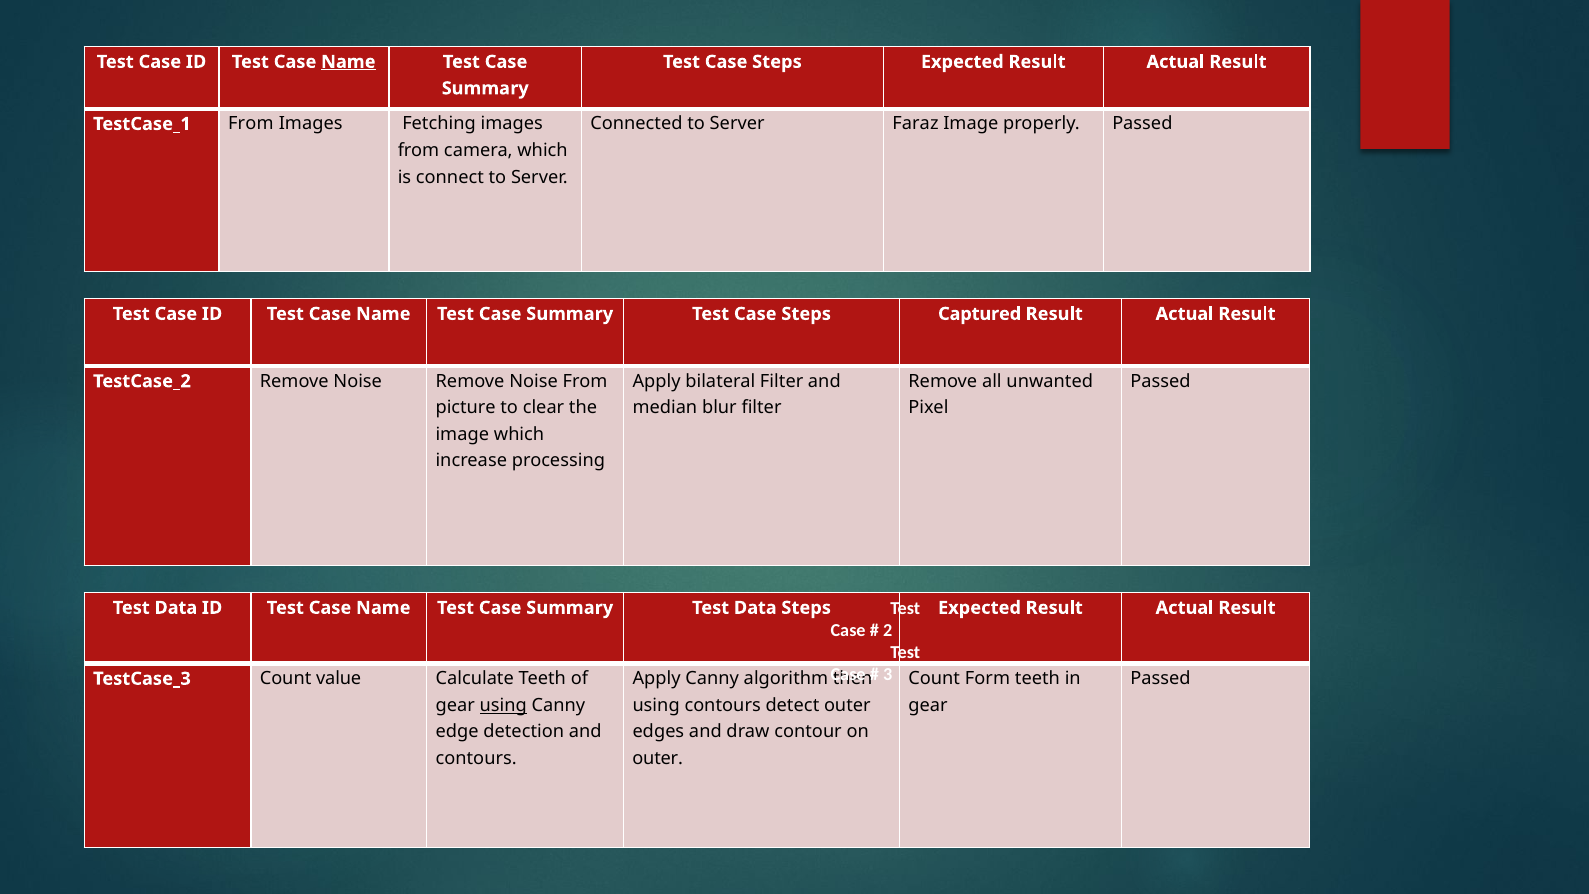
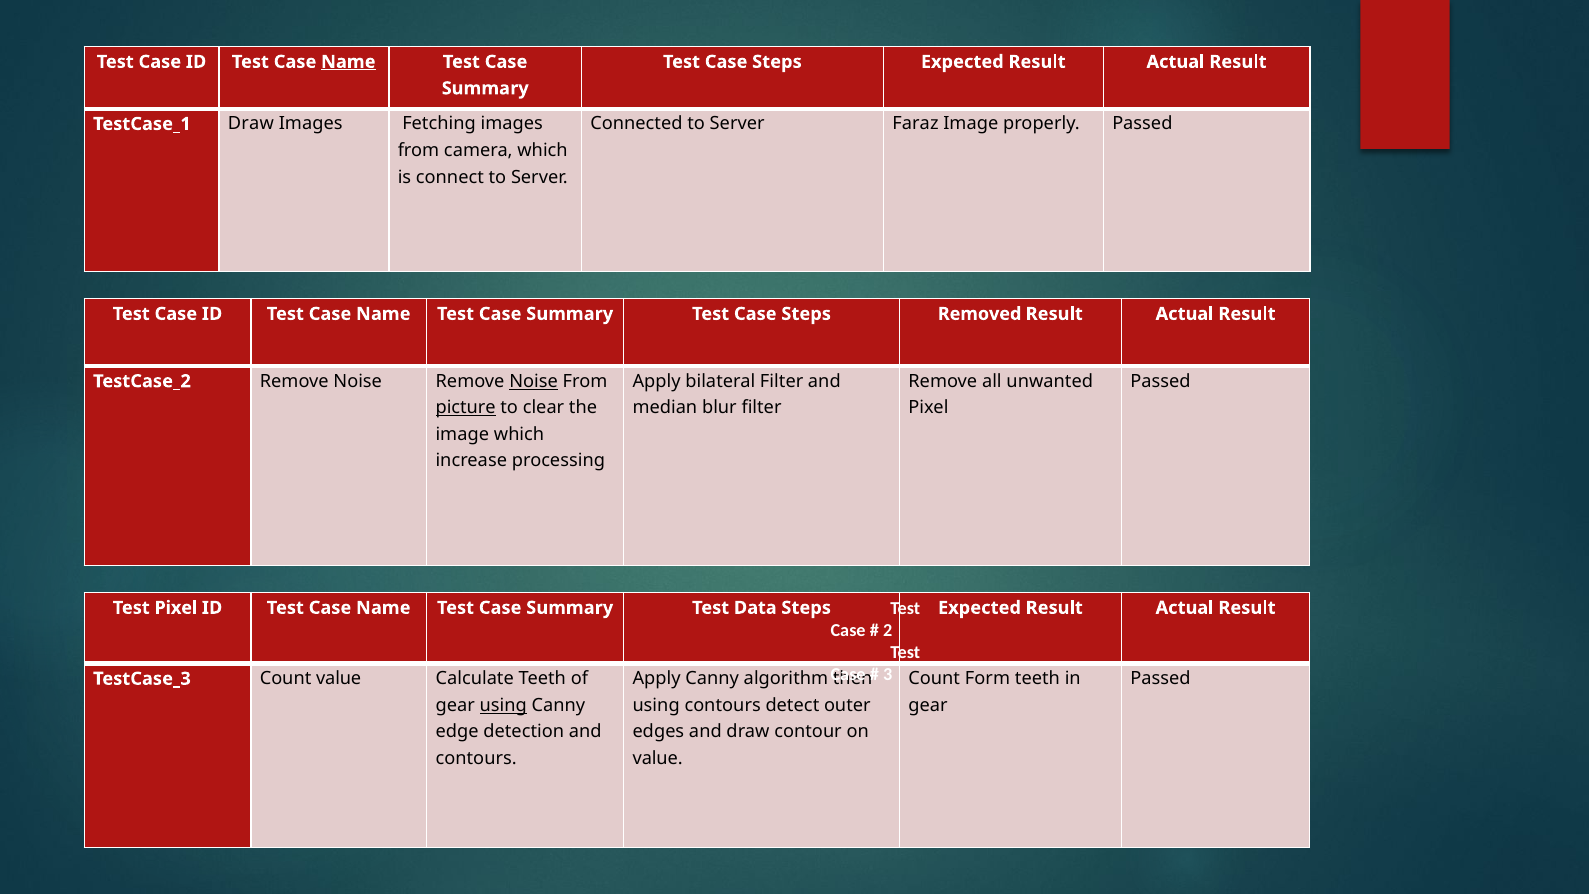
From: From -> Draw (251, 124)
Captured: Captured -> Removed (980, 314)
Noise underline: none -> present (534, 381)
picture underline: none -> present (466, 408)
Data: Data -> Pixel (176, 608)
outer: outer -> value (658, 758)
